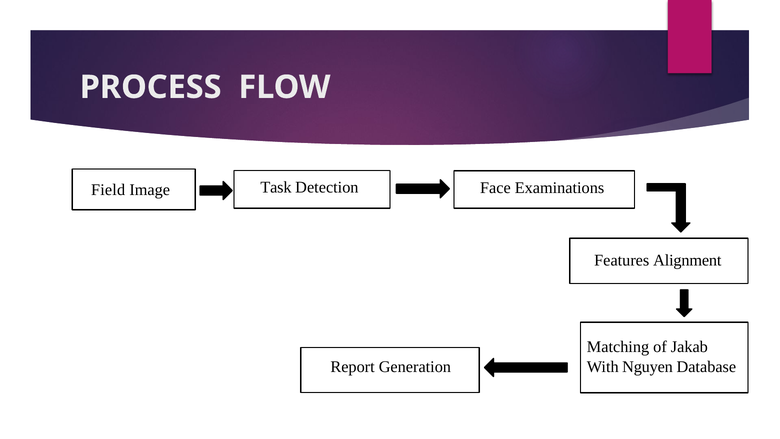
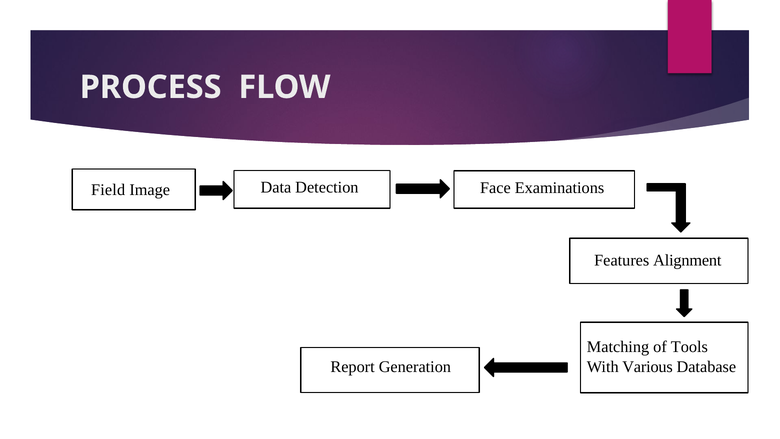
Task: Task -> Data (276, 187)
Jakab: Jakab -> Tools (689, 347)
Nguyen: Nguyen -> Various (648, 366)
